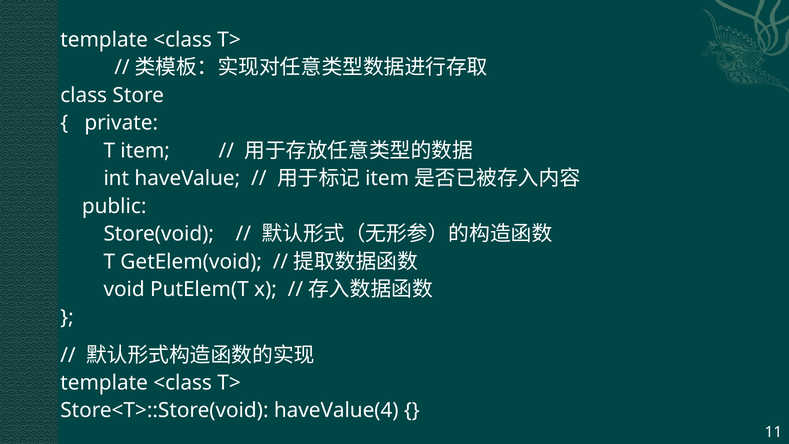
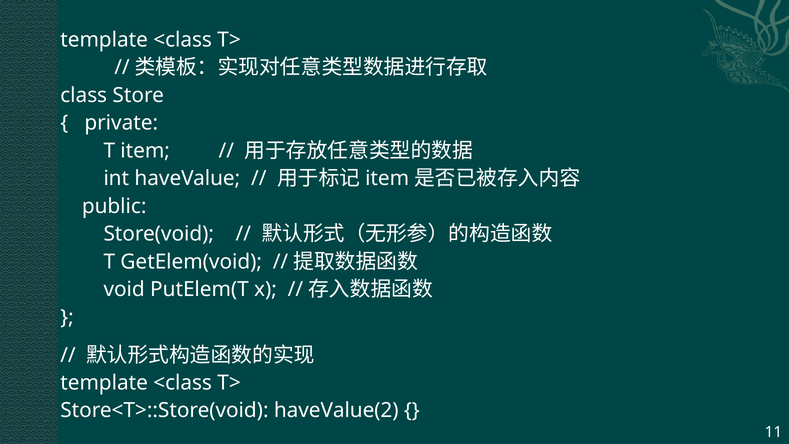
haveValue(4: haveValue(4 -> haveValue(2 (336, 410)
